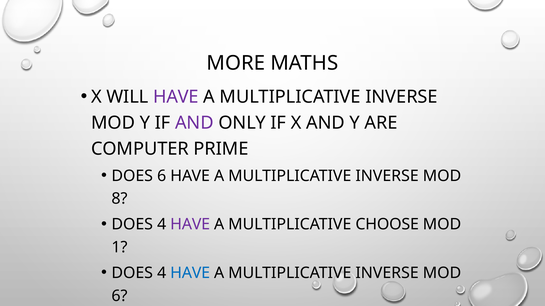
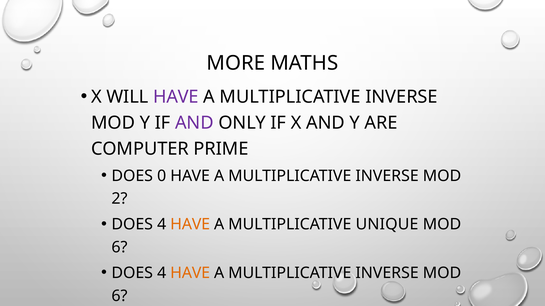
DOES 6: 6 -> 0 (162, 176)
8: 8 -> 2 (119, 199)
HAVE colour: purple -> orange (190, 225)
CHOOSE: CHOOSE -> UNIQUE (387, 225)
1: 1 -> 6 (119, 248)
HAVE colour: blue -> orange (190, 273)
